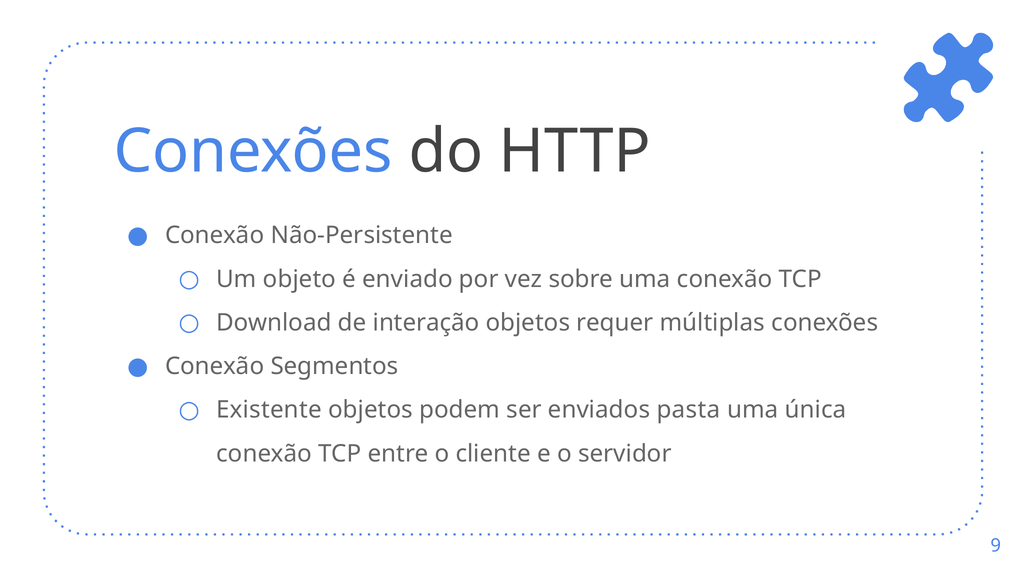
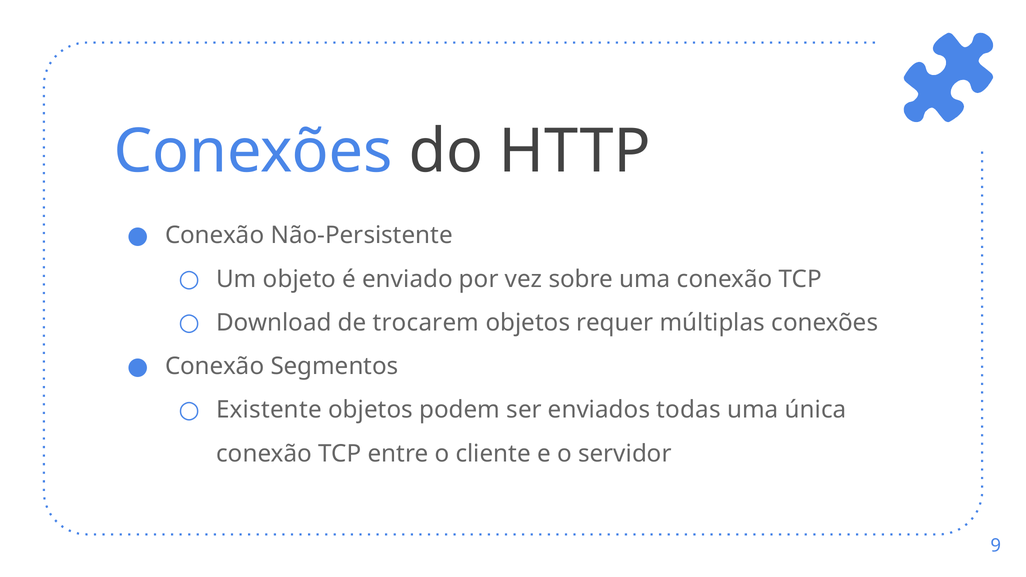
interação: interação -> trocarem (426, 323)
pasta: pasta -> todas (689, 410)
